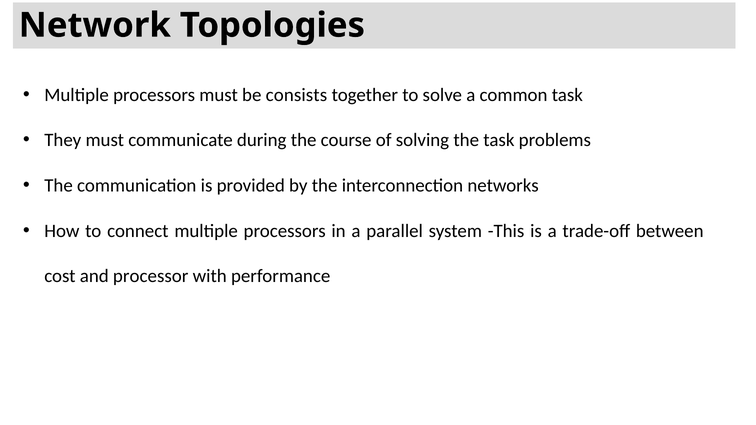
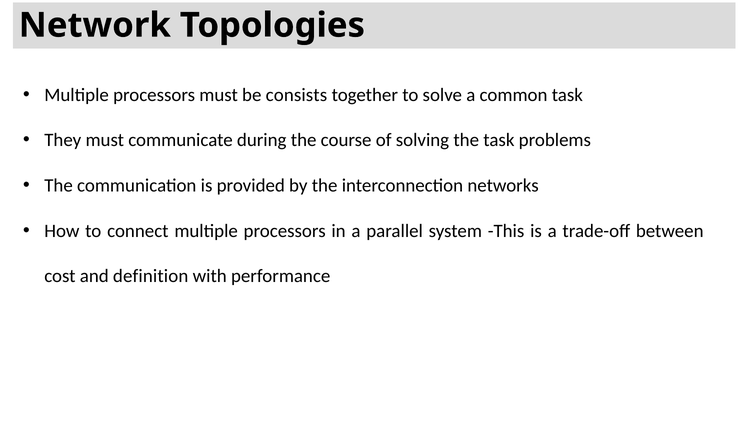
processor: processor -> definition (151, 276)
